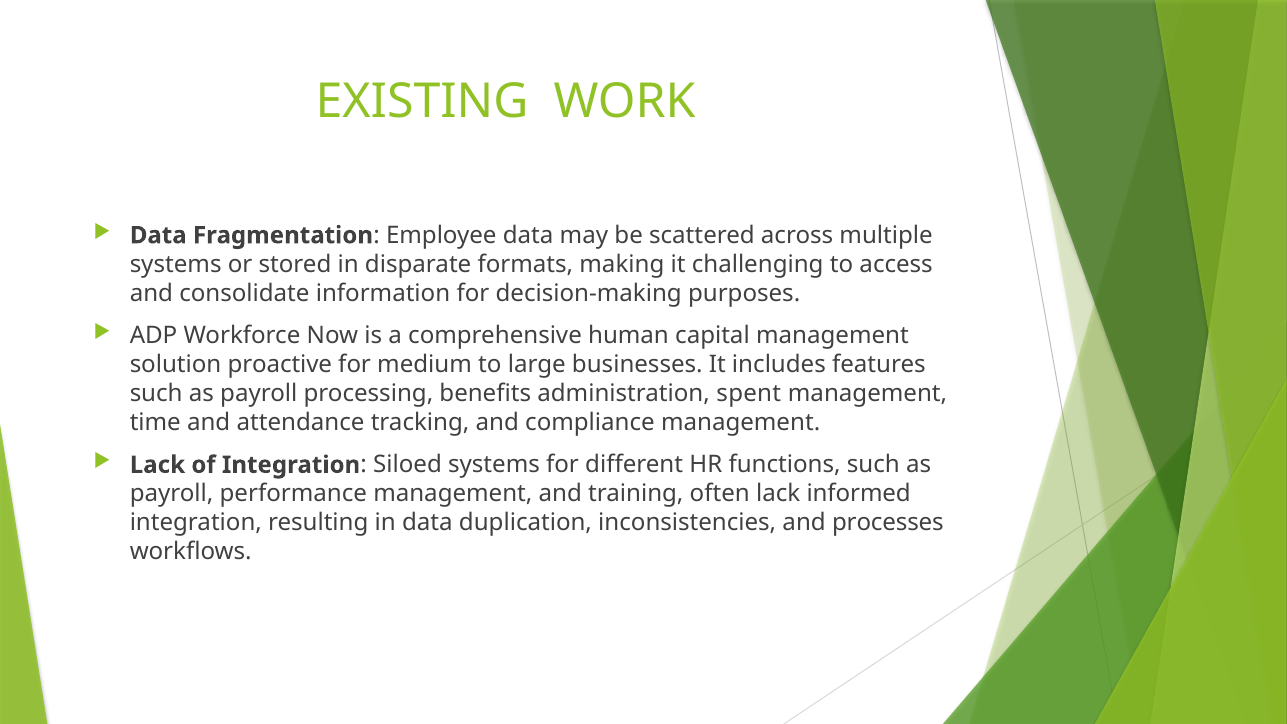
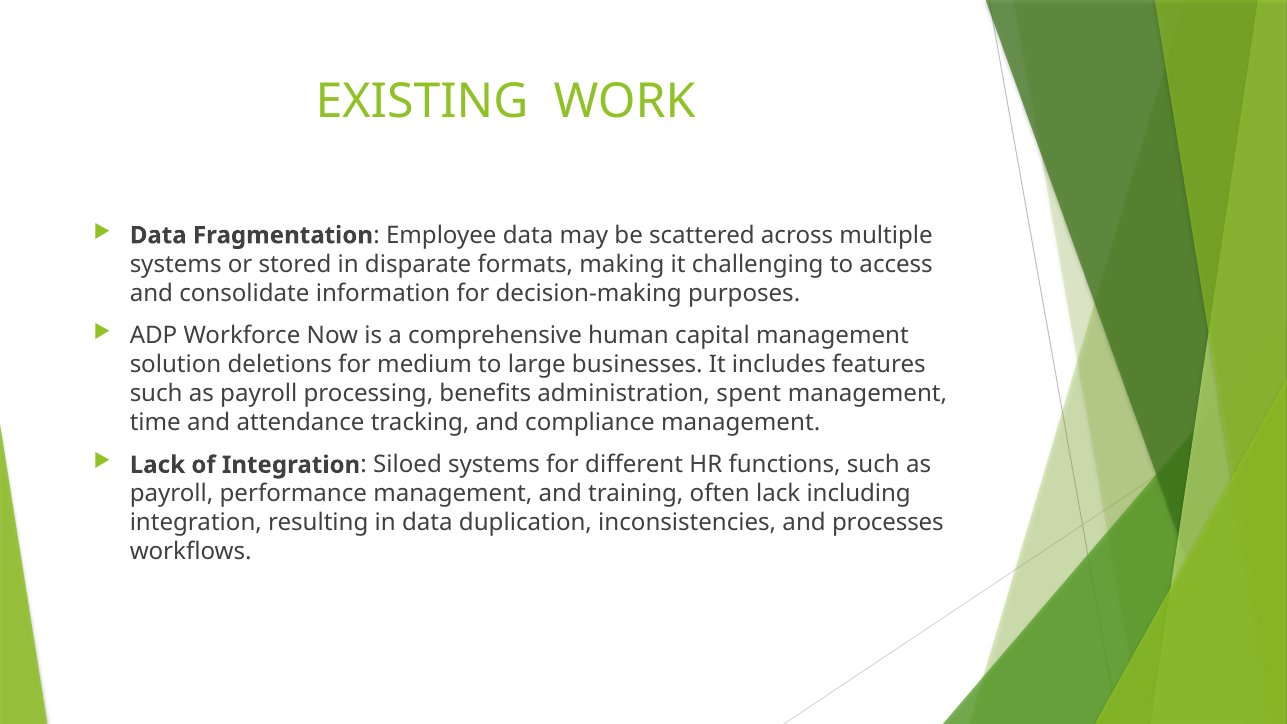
proactive: proactive -> deletions (280, 365)
informed: informed -> including (859, 494)
